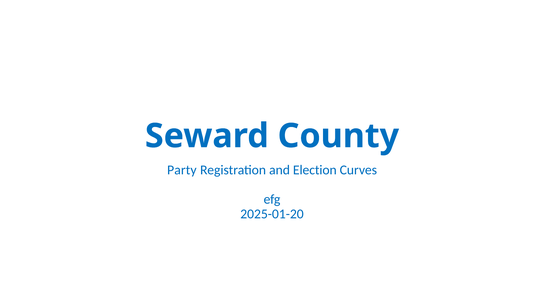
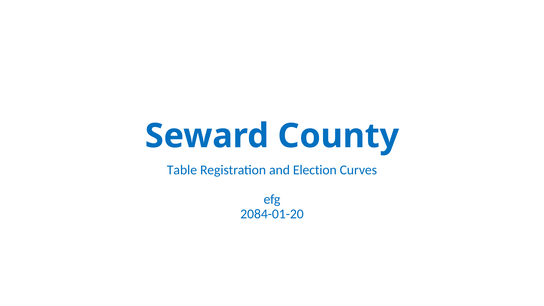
Party: Party -> Table (182, 170)
2025-01-20: 2025-01-20 -> 2084-01-20 (272, 214)
